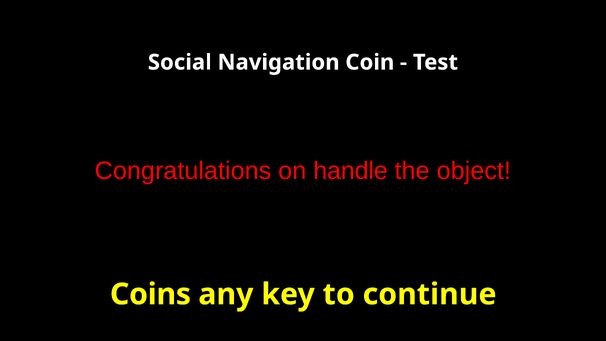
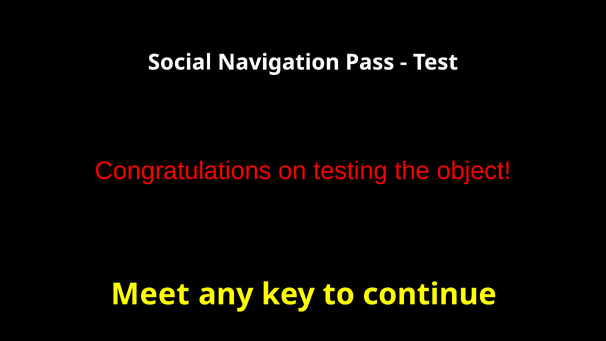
Coin: Coin -> Pass (370, 62)
handle: handle -> testing (350, 171)
Coins: Coins -> Meet (150, 294)
